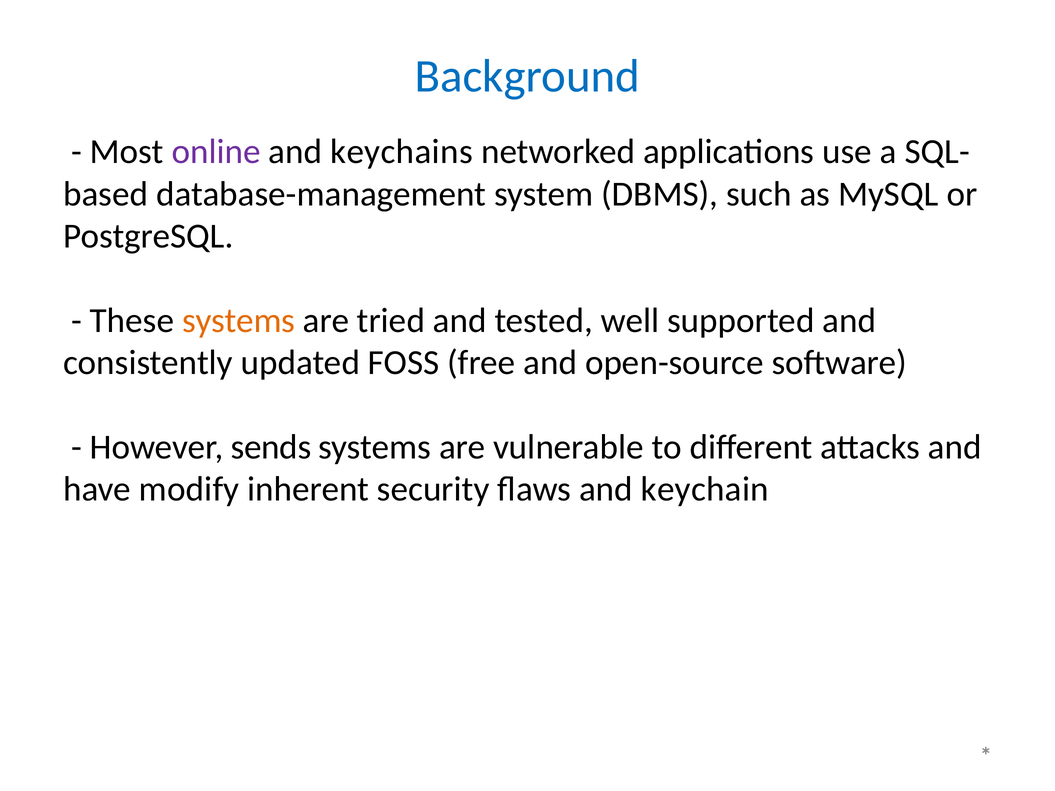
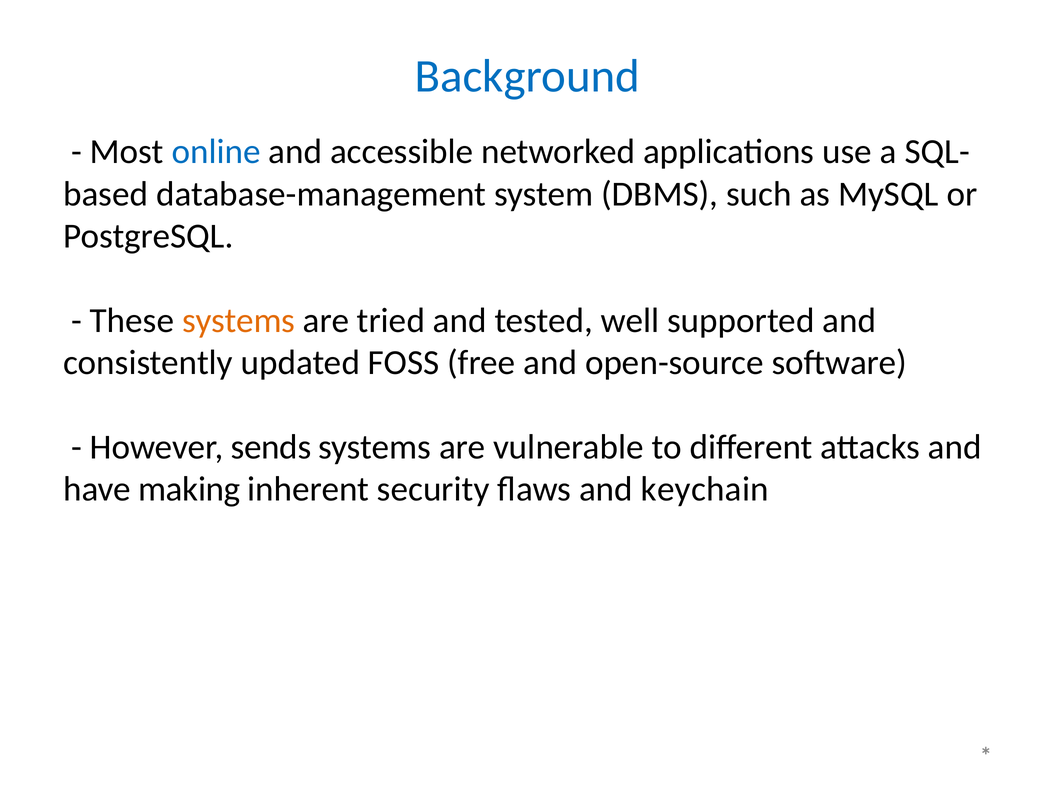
online colour: purple -> blue (216, 152)
keychains: keychains -> accessible (402, 152)
modify: modify -> making (189, 490)
